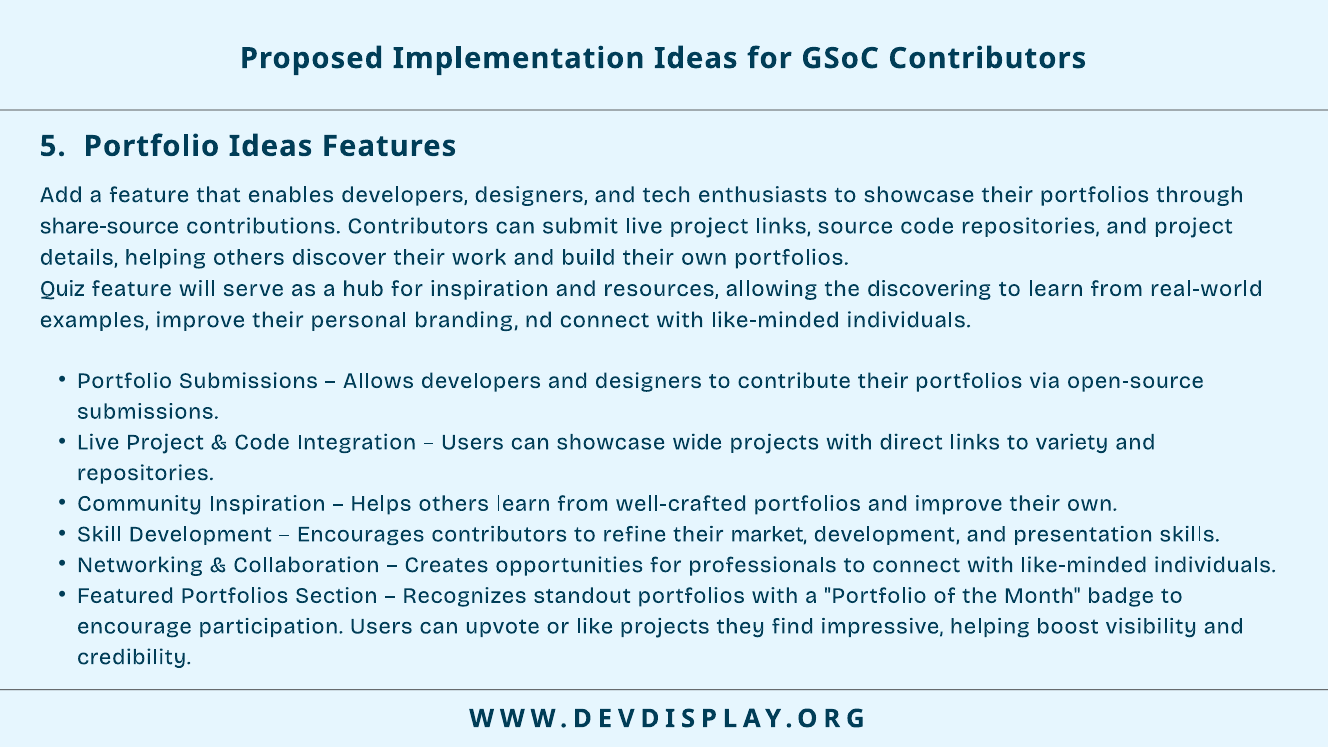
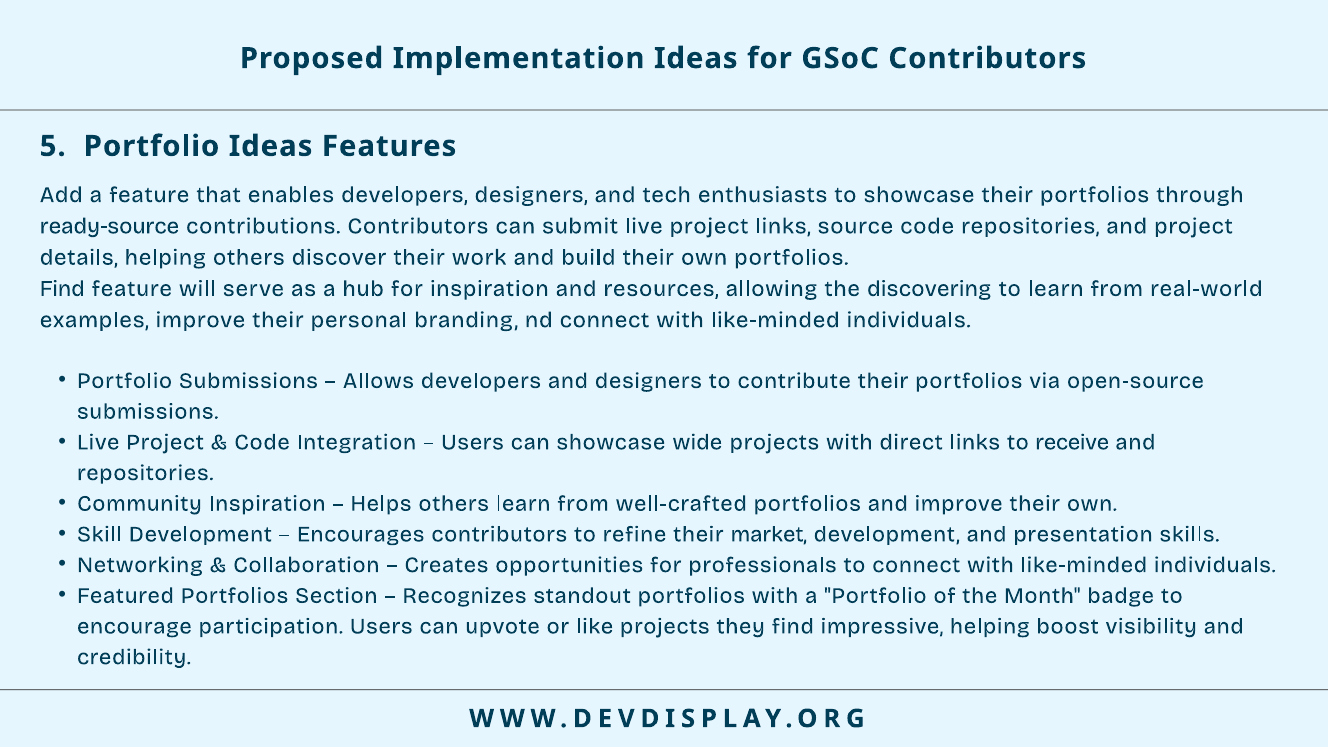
share-source: share-source -> ready-source (109, 226)
Quiz: Quiz -> Find (62, 289)
variety: variety -> receive (1072, 442)
